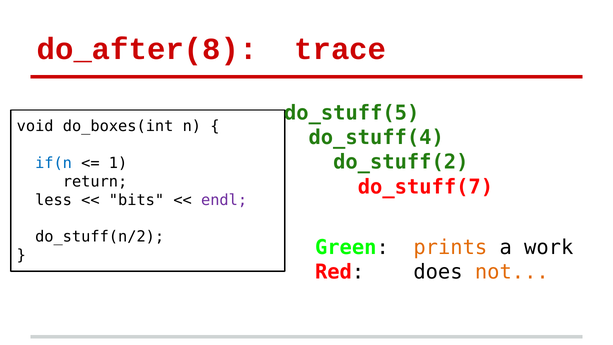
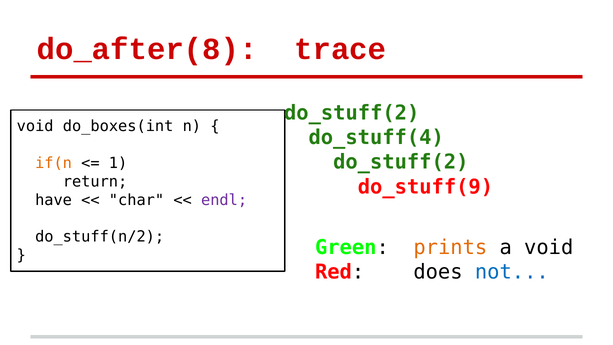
do_stuff(5: do_stuff(5 -> do_stuff(2 (352, 113)
if(n colour: blue -> orange (54, 163)
do_stuff(7: do_stuff(7 -> do_stuff(9 (425, 187)
less: less -> have (54, 200)
bits: bits -> char (137, 200)
a work: work -> void (549, 247)
not colour: orange -> blue (512, 272)
